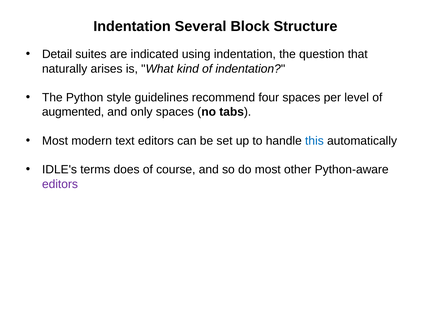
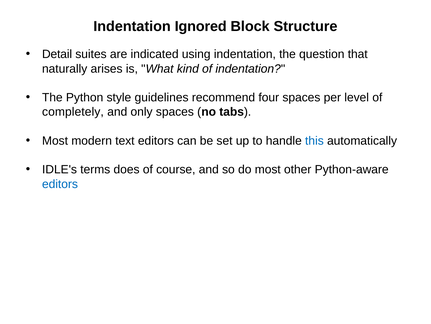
Several: Several -> Ignored (201, 26)
augmented: augmented -> completely (73, 112)
editors colour: purple -> blue (60, 184)
